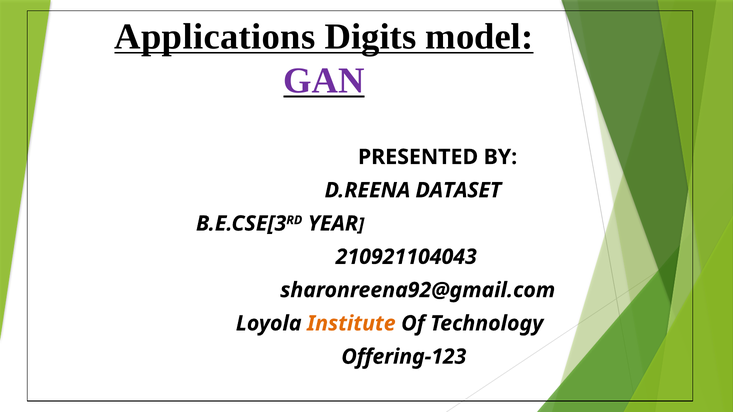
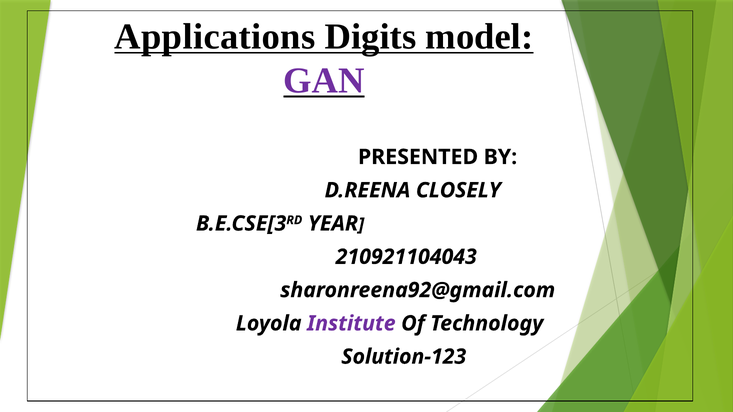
DATASET: DATASET -> CLOSELY (458, 190)
Institute colour: orange -> purple (351, 324)
Offering-123: Offering-123 -> Solution-123 (404, 357)
